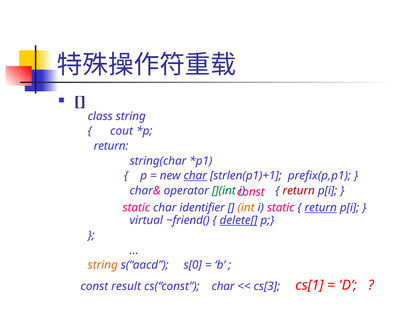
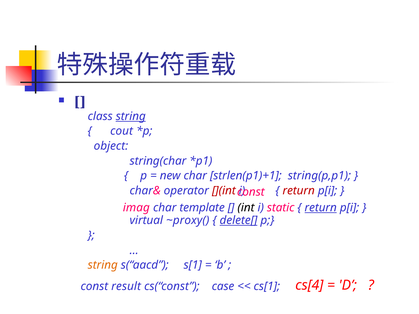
string underline: none -> present (131, 116)
return: return -> object (111, 146)
char underline: present -> none (195, 176)
prefix(p,p1: prefix(p,p1 -> string(p,p1 (319, 176)
](int colour: green -> red (224, 191)
static: static -> imag (136, 208)
identifier: identifier -> template (202, 208)
int colour: orange -> black (246, 208)
~friend(: ~friend( -> ~proxy( (188, 221)
s[0: s[0 -> s[1 (193, 265)
cs[1: cs[1 -> cs[4 (309, 285)
cs(“const char: char -> case (223, 287)
cs[3: cs[3 -> cs[1 (267, 287)
